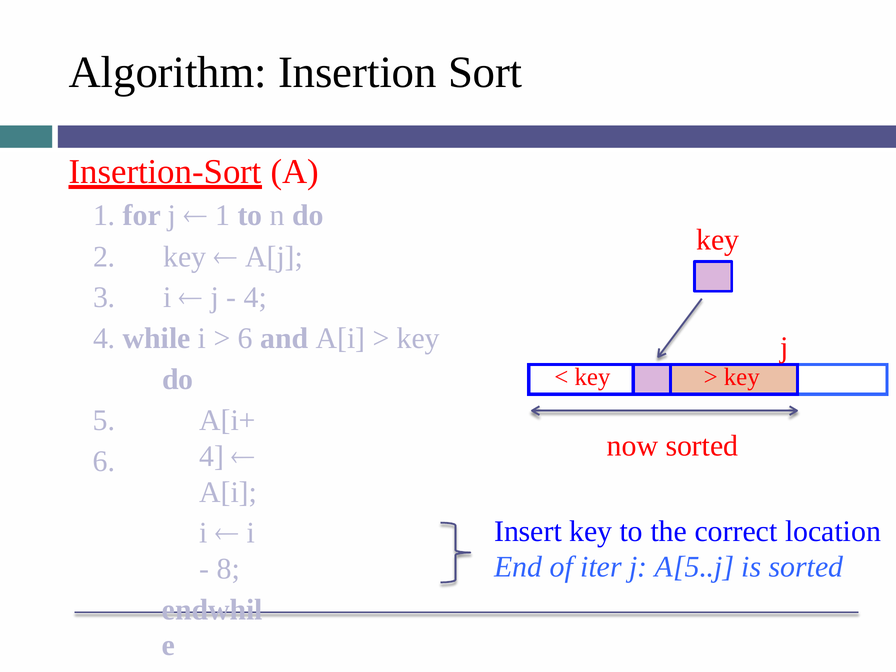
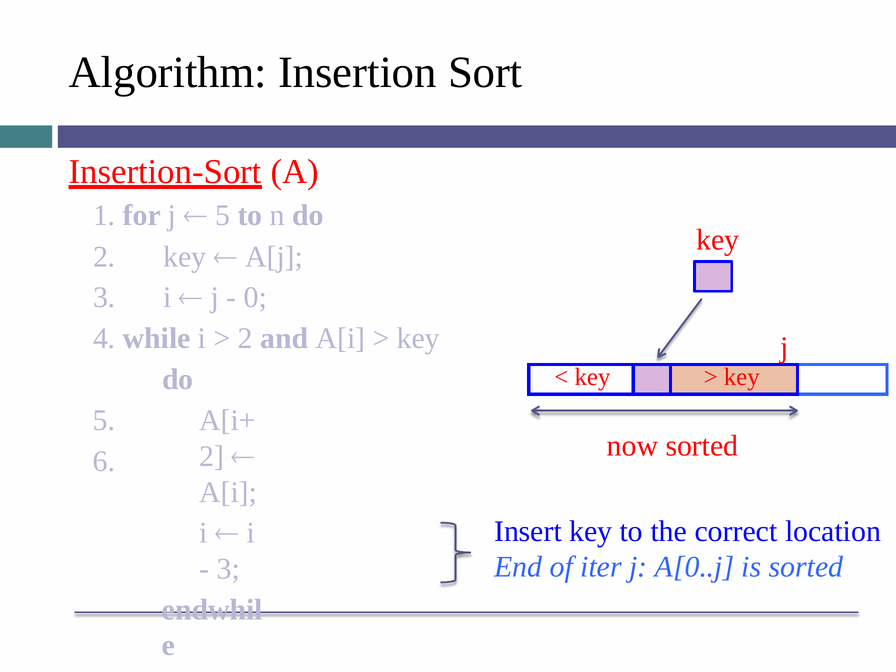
1: 1 -> 5 (223, 216)
4: 4 -> 0 (255, 298)
6: 6 -> 2 (245, 338)
4: 4 -> 2 (212, 456)
A[5..j: A[5..j -> A[0..j (695, 567)
8: 8 -> 3 (228, 569)
